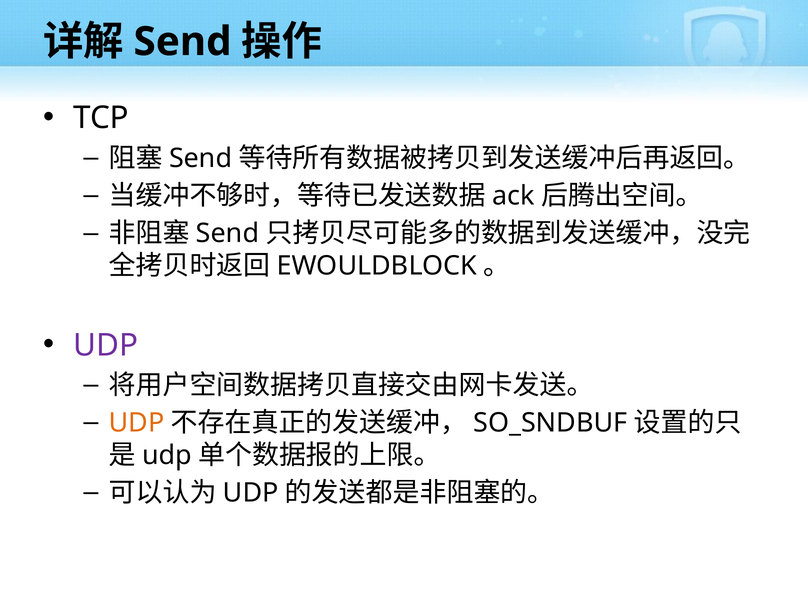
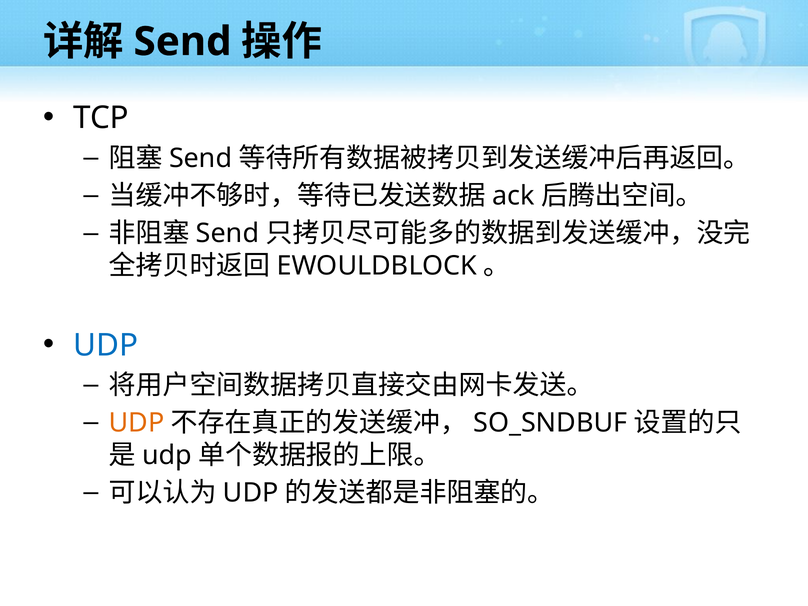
UDP colour: purple -> blue (106, 345)
